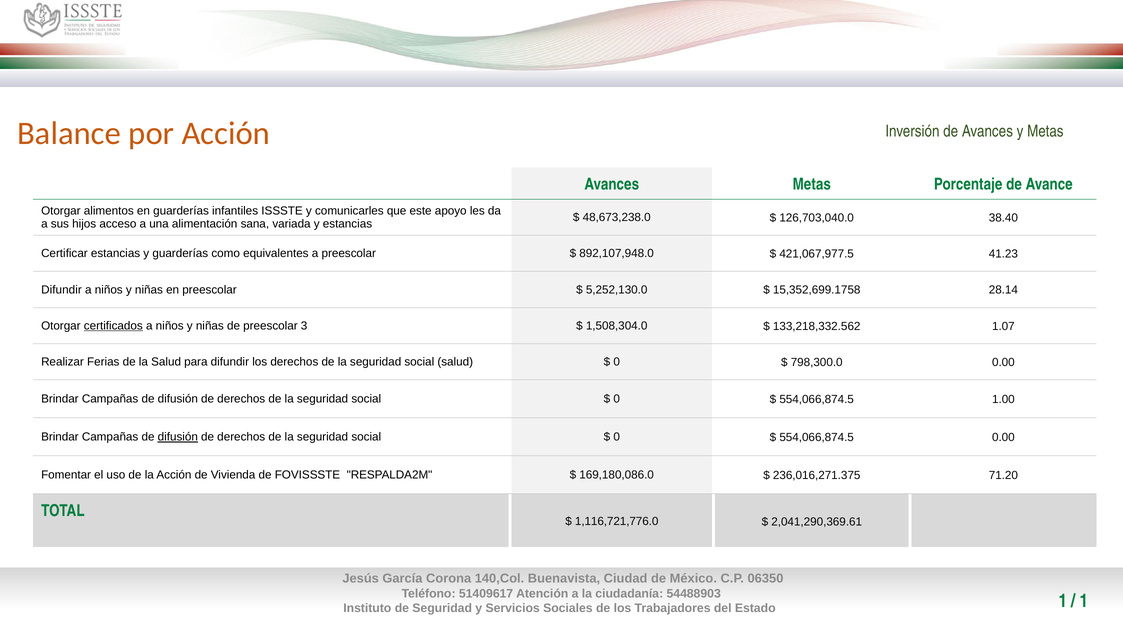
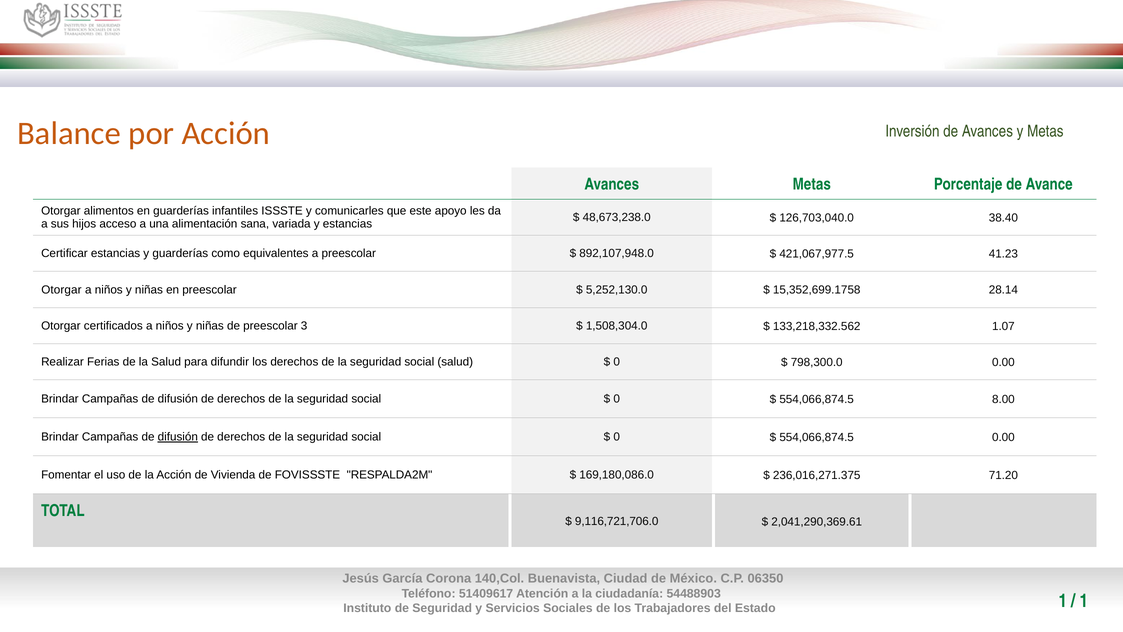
Difundir: Difundir -> Otorgar (61, 290)
certificados underline: present -> none (113, 326)
1.00: 1.00 -> 8.00 (1003, 399)
1,116,721,776.0: 1,116,721,776.0 -> 9,116,721,706.0 (617, 521)
